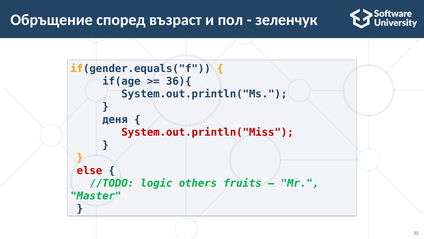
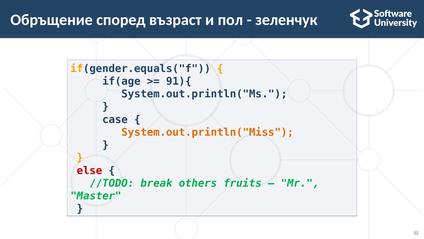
36){: 36){ -> 91){ (179, 81)
деня: деня -> case (115, 119)
System.out.println("Miss colour: red -> orange (208, 132)
logic: logic -> break (156, 183)
